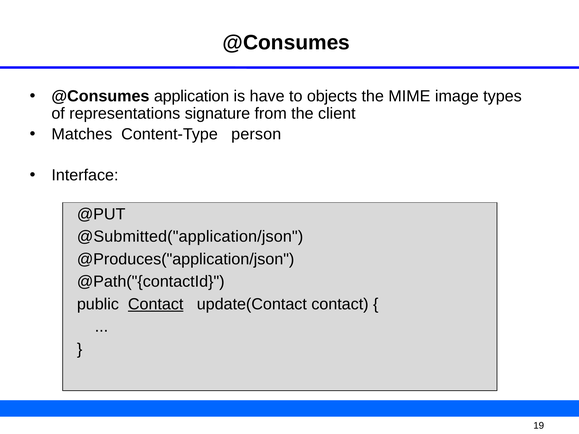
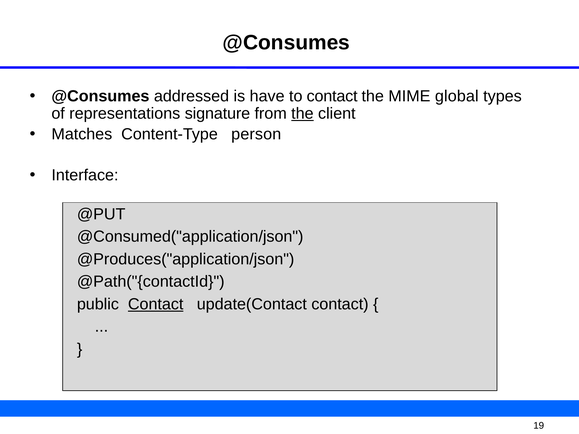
application: application -> addressed (192, 96)
to objects: objects -> contact (332, 96)
image: image -> global (457, 96)
the underline: none -> present (302, 114)
@Submitted("application/json: @Submitted("application/json -> @Consumed("application/json (190, 237)
